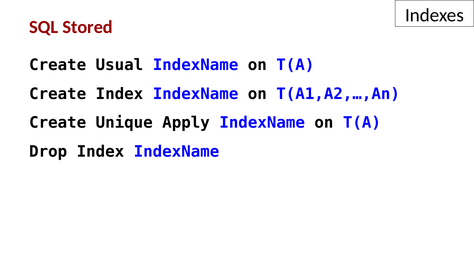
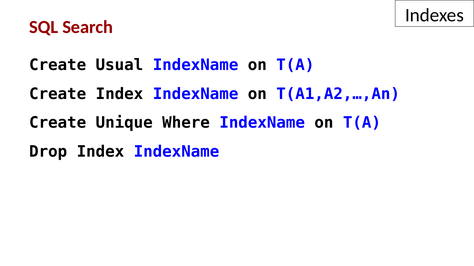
Stored: Stored -> Search (88, 27)
Apply: Apply -> Where (186, 123)
